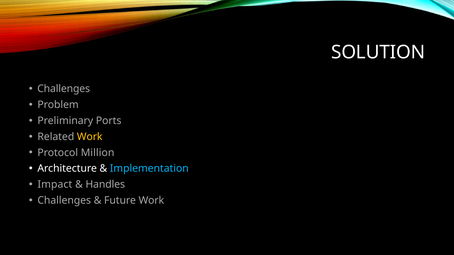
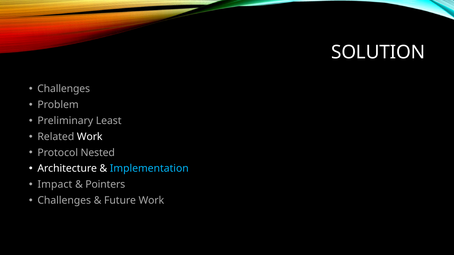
Ports: Ports -> Least (109, 121)
Work colour: yellow -> white (90, 137)
Million: Million -> Nested (98, 153)
Handles: Handles -> Pointers (105, 185)
